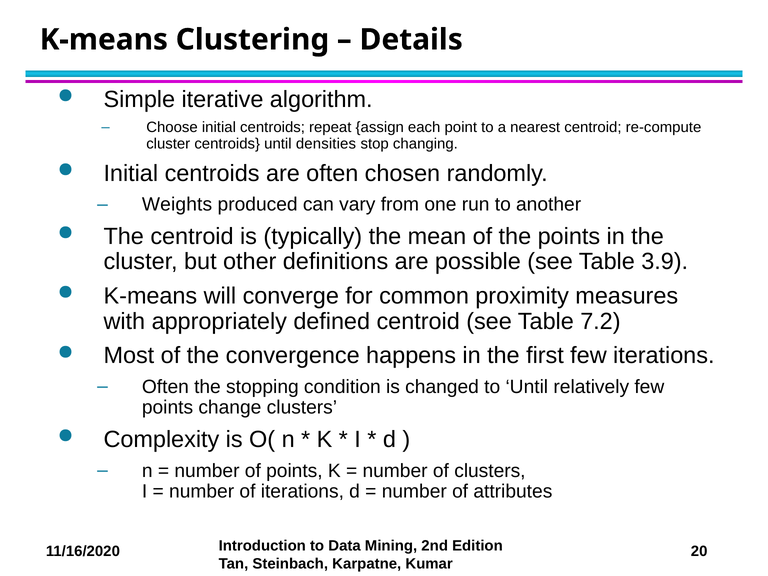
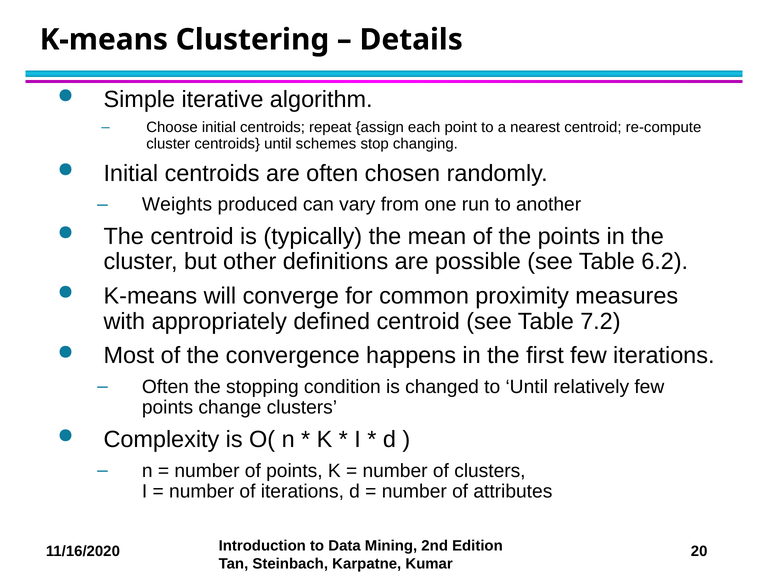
densities: densities -> schemes (326, 144)
3.9: 3.9 -> 6.2 (665, 262)
